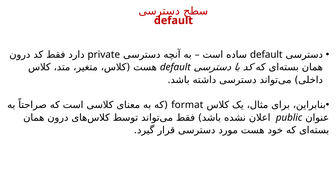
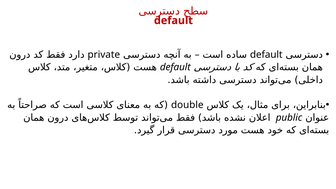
format: format -> double (187, 105)
